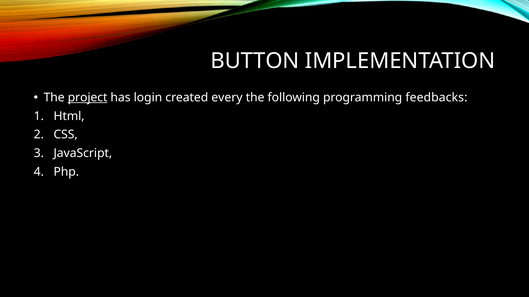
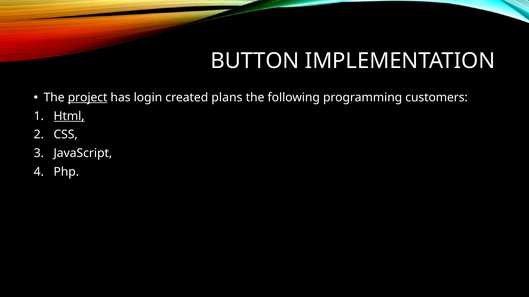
every: every -> plans (227, 98)
feedbacks: feedbacks -> customers (437, 98)
Html underline: none -> present (69, 116)
